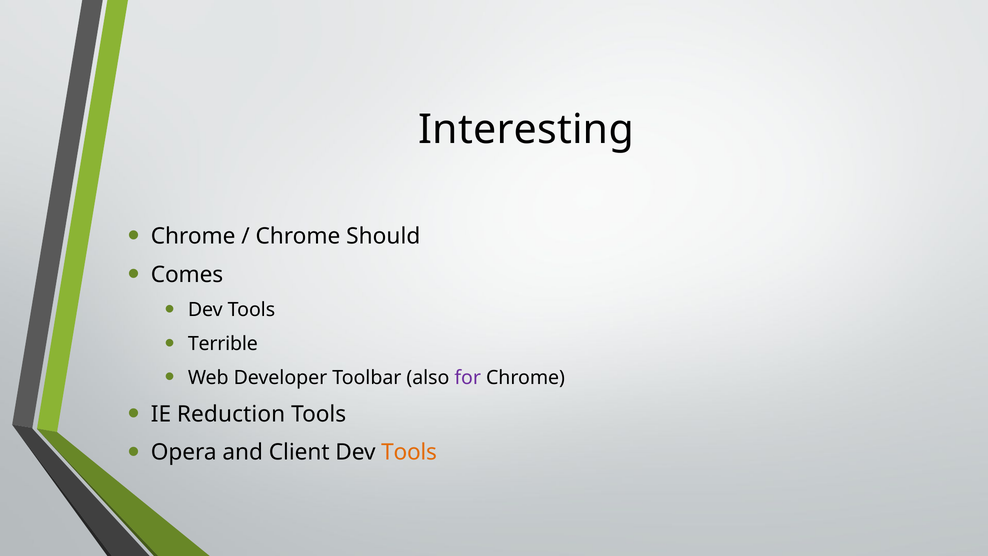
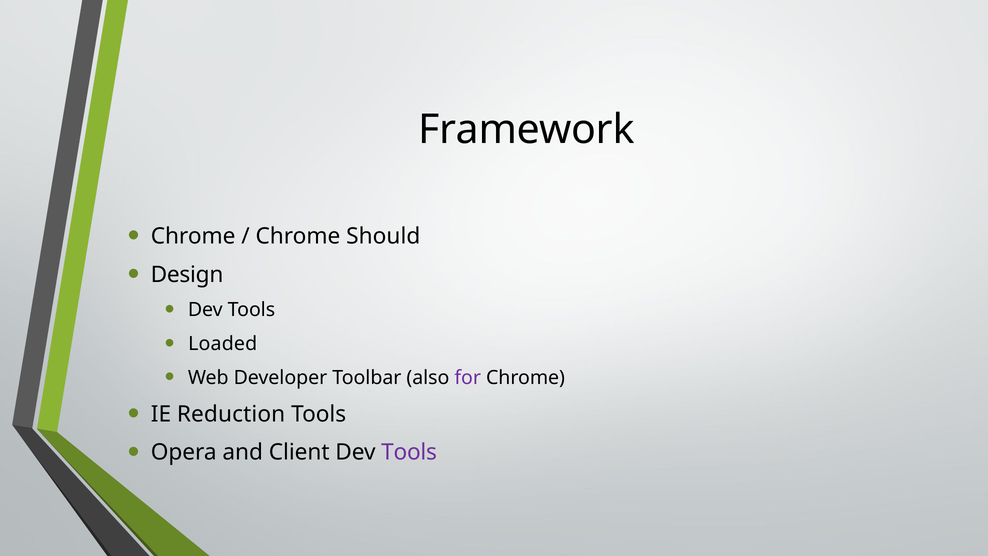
Interesting: Interesting -> Framework (526, 129)
Comes: Comes -> Design (187, 274)
Terrible: Terrible -> Loaded (223, 344)
Tools colour: orange -> purple (409, 452)
